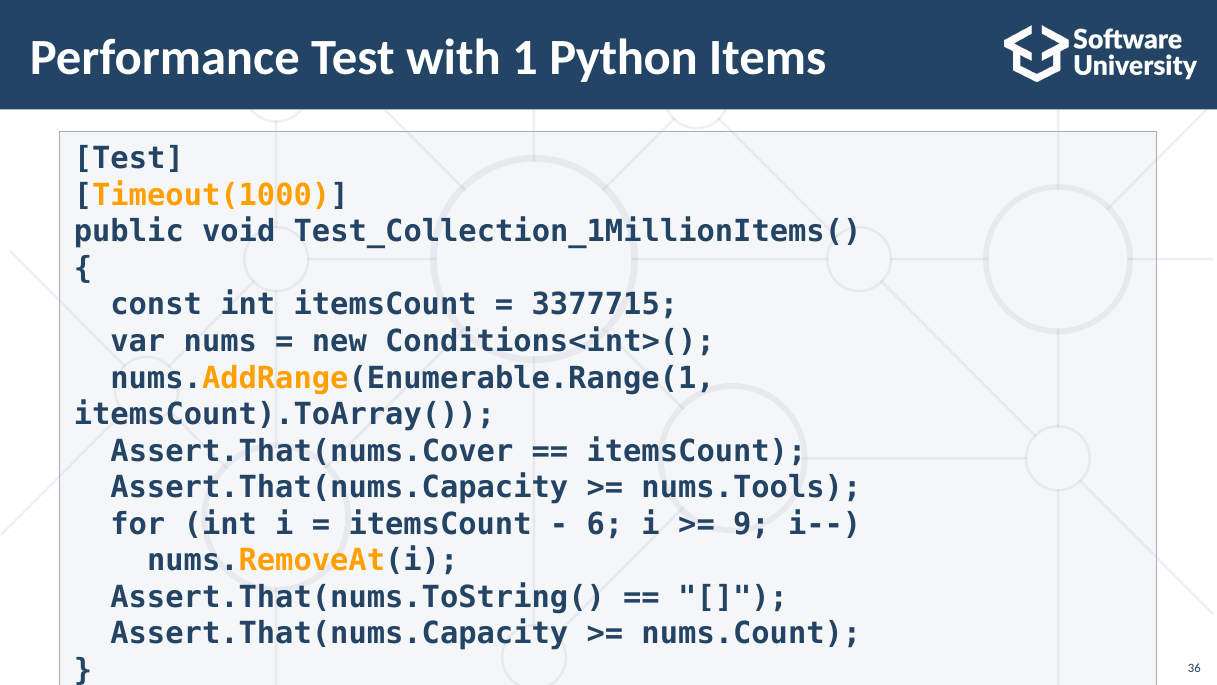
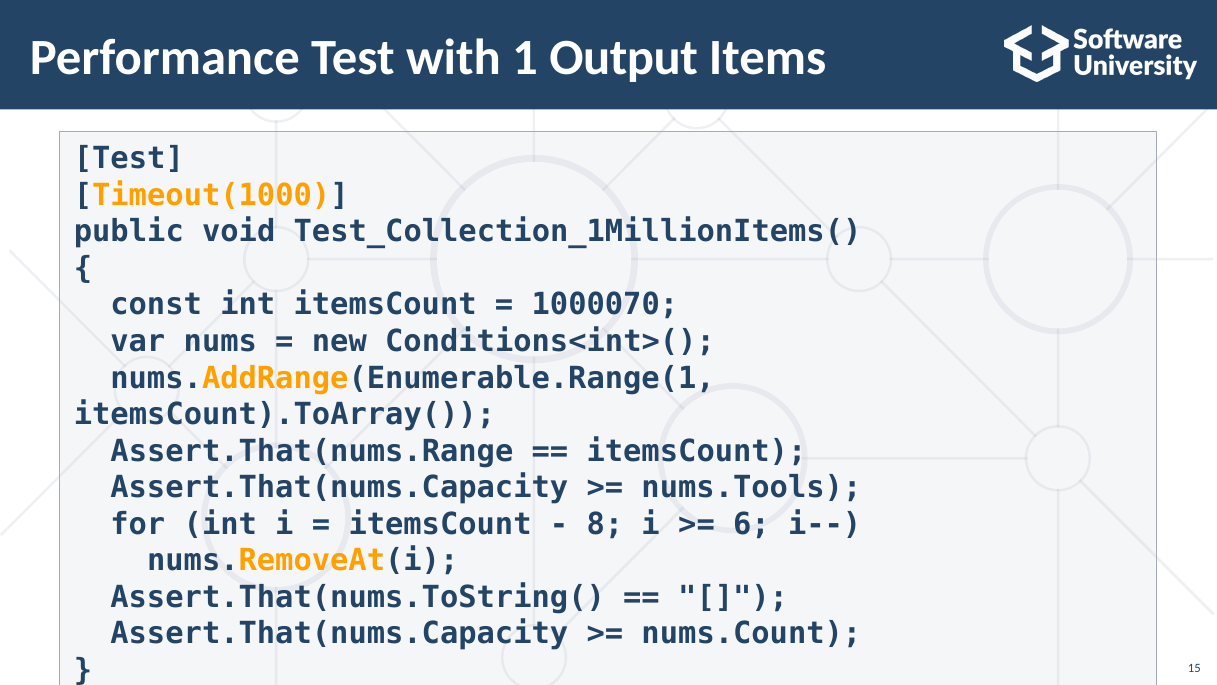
Python: Python -> Output (624, 58)
3377715: 3377715 -> 1000070 (605, 305)
Assert.That(nums.Cover: Assert.That(nums.Cover -> Assert.That(nums.Range (312, 451)
6: 6 -> 8 (605, 524)
9: 9 -> 6 (751, 524)
36: 36 -> 15 (1194, 668)
